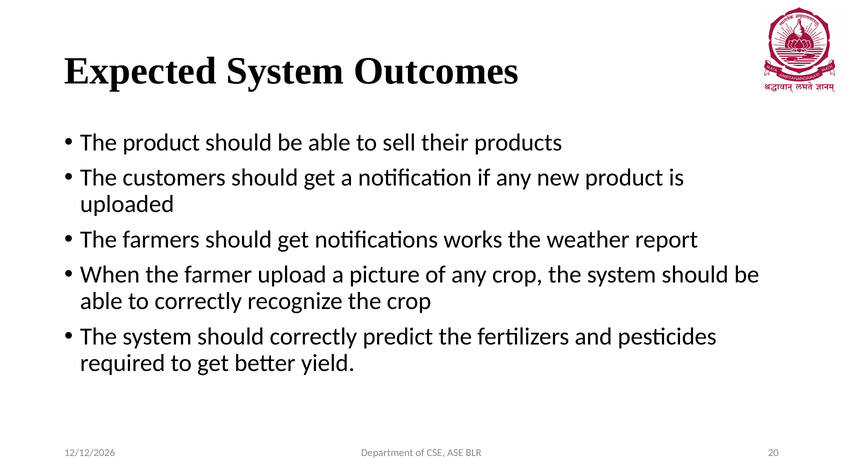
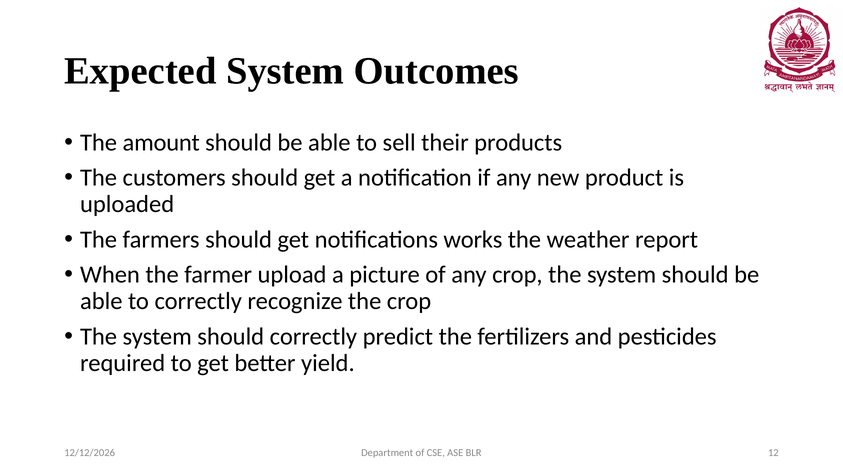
The product: product -> amount (161, 142)
20: 20 -> 12 (773, 453)
